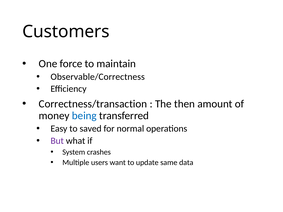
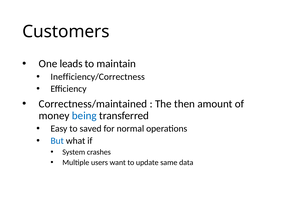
force: force -> leads (71, 64)
Observable/Correctness: Observable/Correctness -> Inefficiency/Correctness (98, 77)
Correctness/transaction: Correctness/transaction -> Correctness/maintained (93, 104)
But colour: purple -> blue (57, 141)
